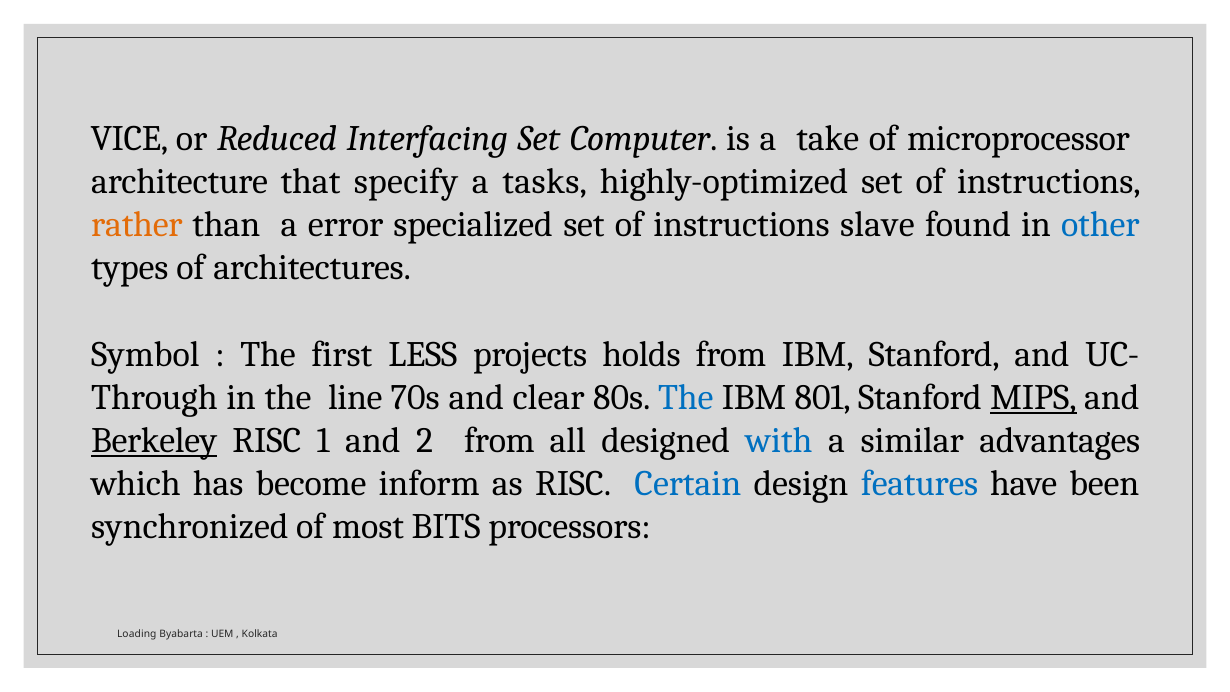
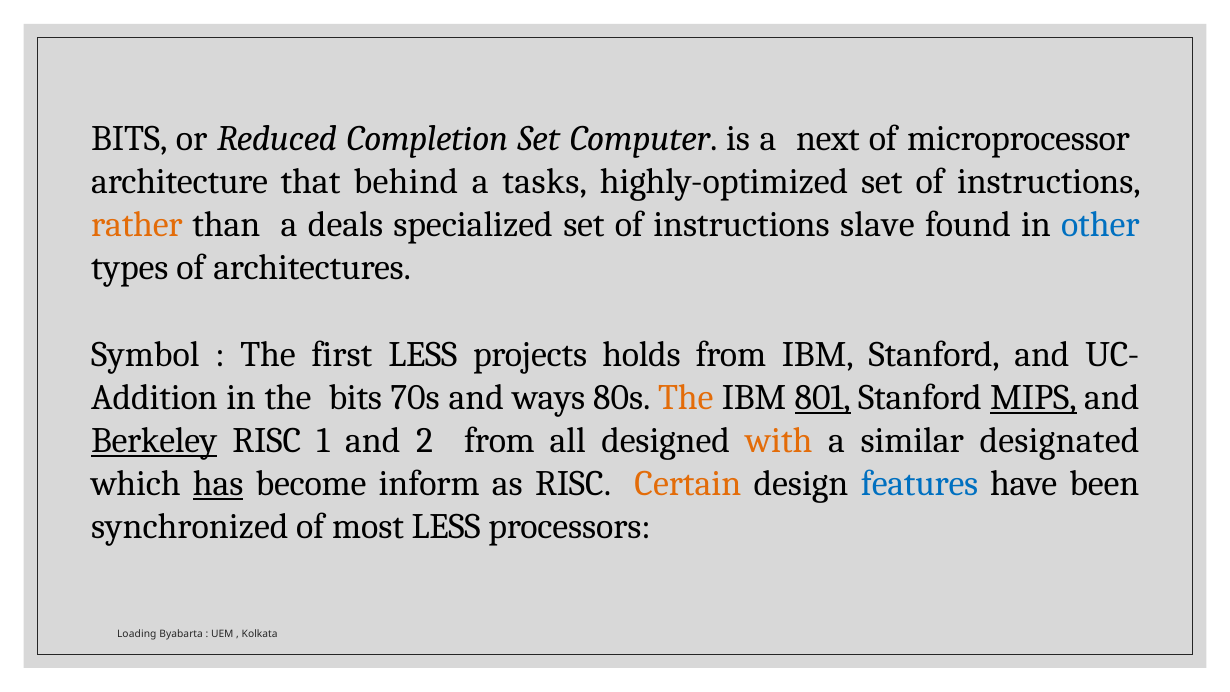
VICE: VICE -> BITS (129, 138)
Interfacing: Interfacing -> Completion (427, 138)
take: take -> next (828, 138)
specify: specify -> behind (406, 181)
error: error -> deals (345, 224)
Through: Through -> Addition (154, 397)
the line: line -> bits (355, 397)
clear: clear -> ways (549, 397)
The colour: blue -> orange (686, 397)
801 underline: none -> present (823, 397)
with colour: blue -> orange (779, 441)
advantages: advantages -> designated (1060, 441)
has underline: none -> present (218, 484)
Certain colour: blue -> orange (688, 484)
most BITS: BITS -> LESS (446, 527)
